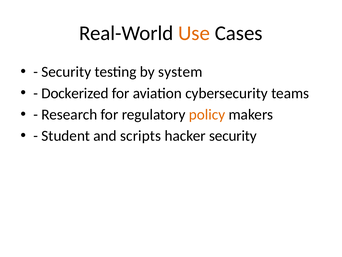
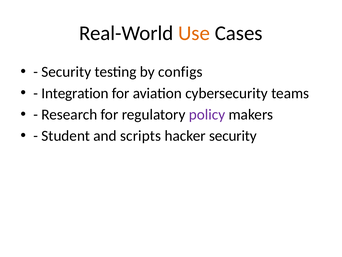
system: system -> configs (180, 72)
Dockerized: Dockerized -> Integration (75, 93)
policy colour: orange -> purple (207, 114)
